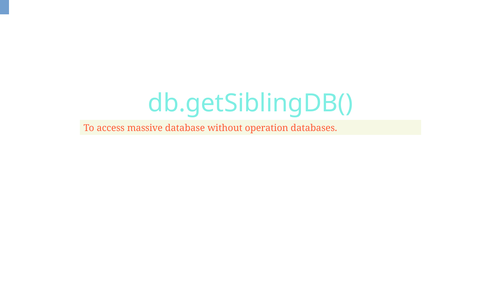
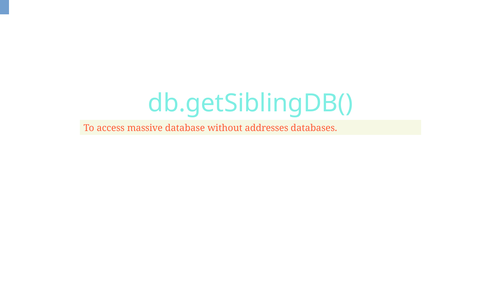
operation: operation -> addresses (267, 128)
